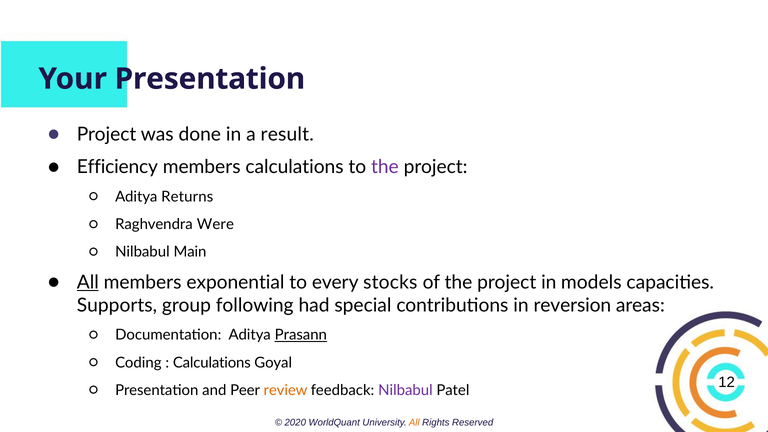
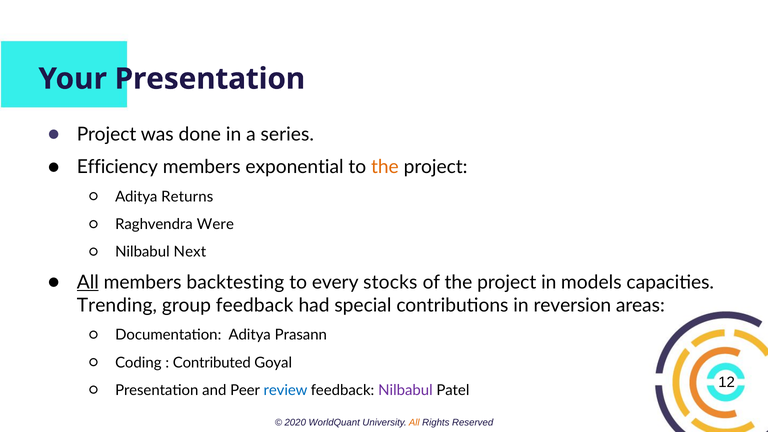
result: result -> series (287, 134)
members calculations: calculations -> exponential (295, 167)
the colour: purple -> orange (385, 167)
Main: Main -> Next (190, 252)
exponential: exponential -> backtesting (235, 282)
Supports: Supports -> Trending (117, 305)
group following: following -> feedback (255, 305)
Prasann underline: present -> none (301, 335)
Calculations: Calculations -> Contributed (212, 363)
review colour: orange -> blue (285, 390)
